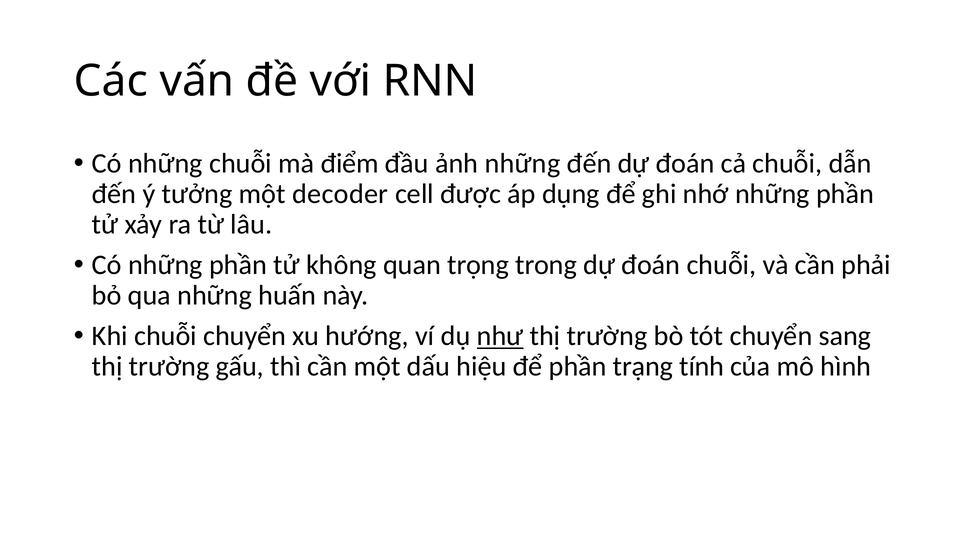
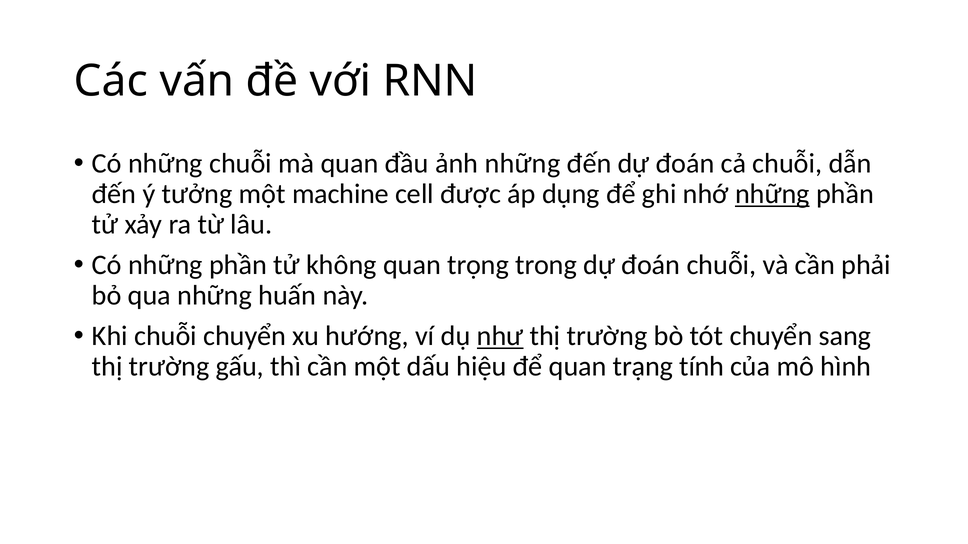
mà điểm: điểm -> quan (350, 164)
decoder: decoder -> machine (340, 194)
những underline: none -> present (772, 194)
để phần: phần -> quan (578, 367)
